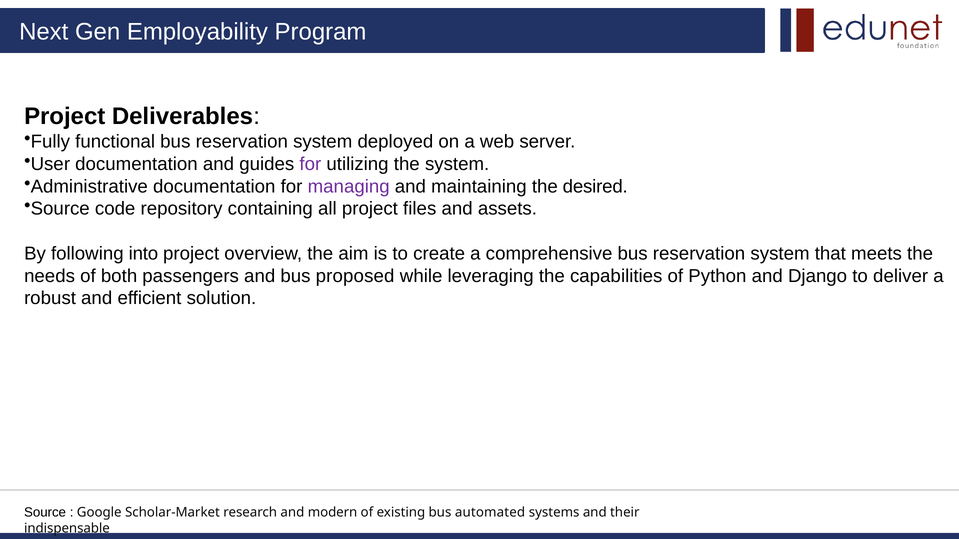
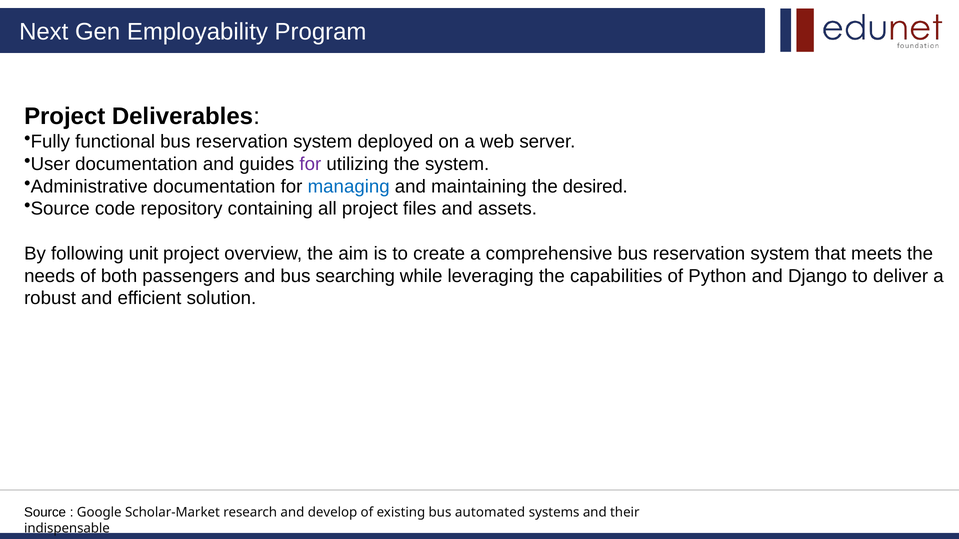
managing colour: purple -> blue (349, 187)
into: into -> unit (143, 254)
proposed: proposed -> searching (355, 276)
modern: modern -> develop (333, 513)
